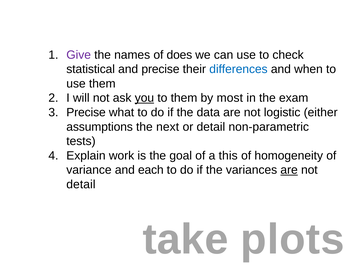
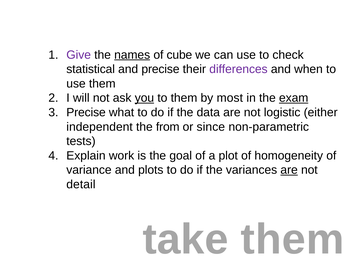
names underline: none -> present (132, 55)
does: does -> cube (179, 55)
differences colour: blue -> purple (238, 69)
exam underline: none -> present (294, 98)
assumptions: assumptions -> independent (100, 126)
next: next -> from (168, 126)
or detail: detail -> since (211, 126)
this: this -> plot (228, 155)
each: each -> plots (151, 170)
take plots: plots -> them (293, 239)
